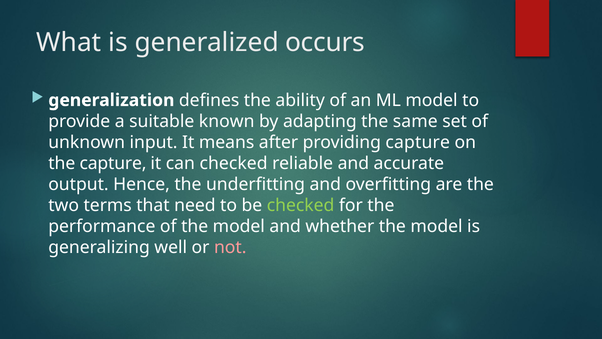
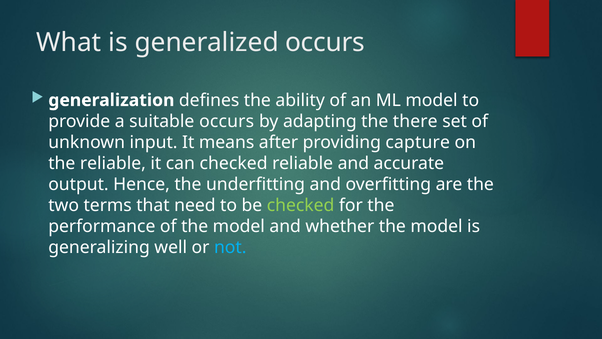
suitable known: known -> occurs (227, 121)
same: same -> there (415, 121)
the capture: capture -> reliable (113, 163)
not colour: pink -> light blue (230, 247)
